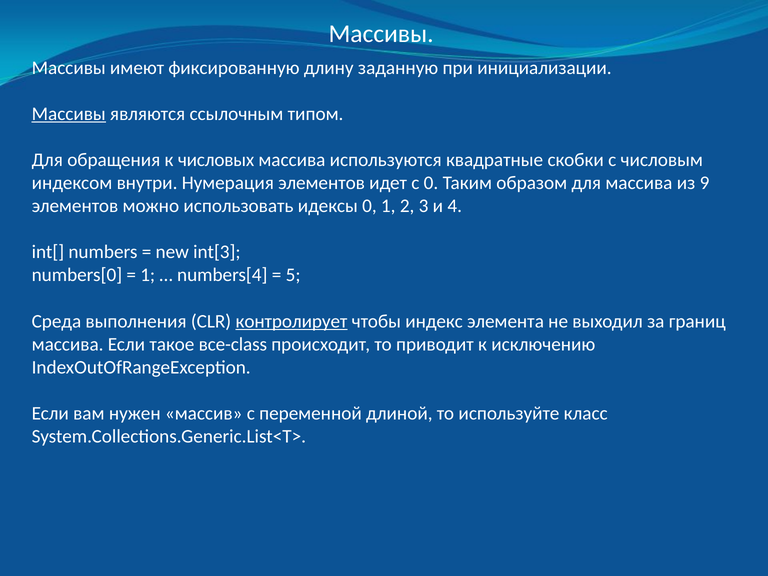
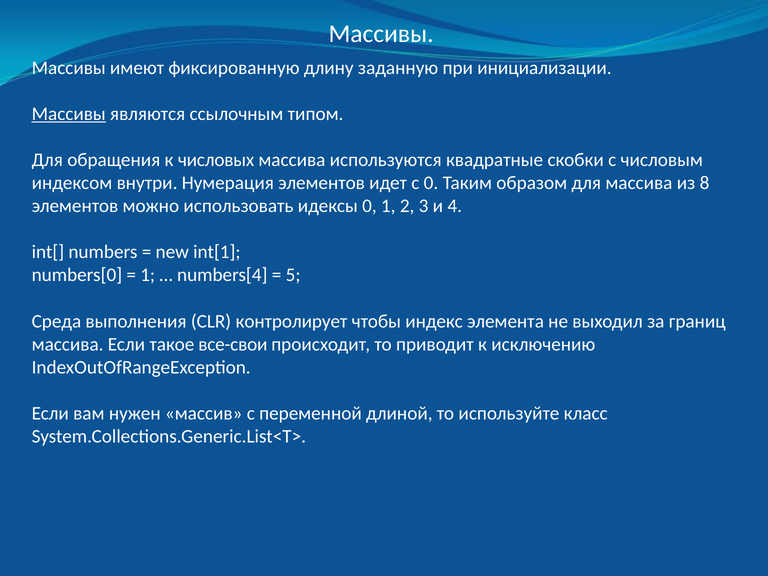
9: 9 -> 8 (705, 183)
int[3: int[3 -> int[1 (217, 252)
контролирует underline: present -> none (291, 321)
все-class: все-class -> все-свои (233, 344)
